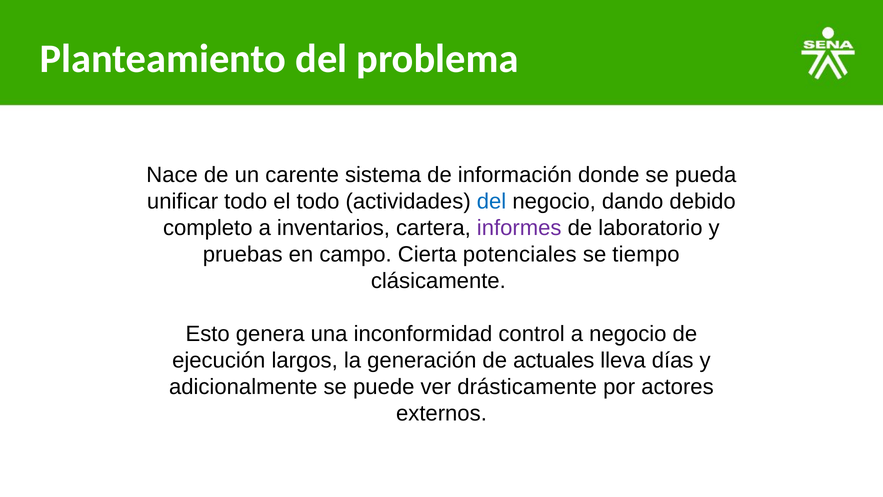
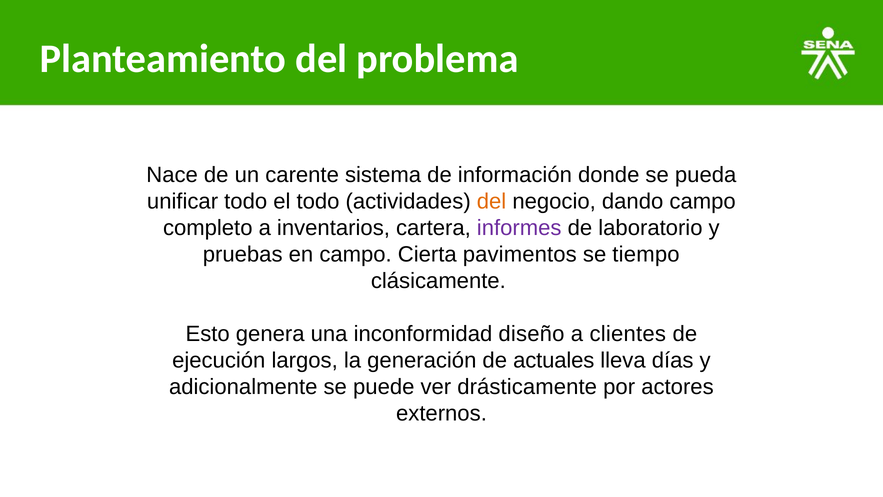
del colour: blue -> orange (492, 201)
dando debido: debido -> campo (703, 201)
potenciales: potenciales -> pavimentos (520, 254)
control: control -> diseño (531, 334)
a negocio: negocio -> clientes (628, 334)
